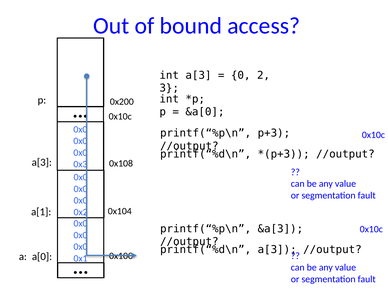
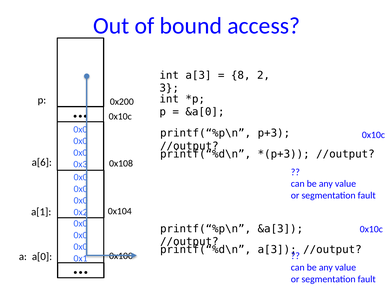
0: 0 -> 8 (241, 75)
a[3: a[3 -> a[6 (42, 162)
